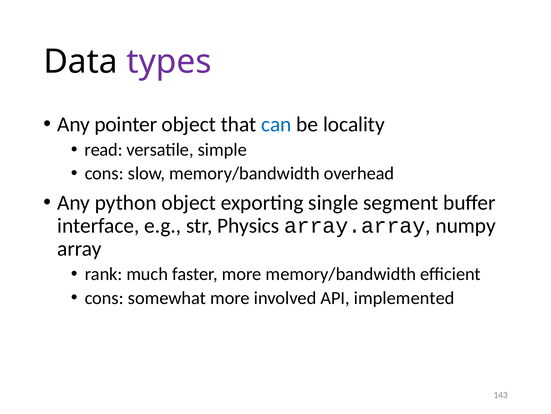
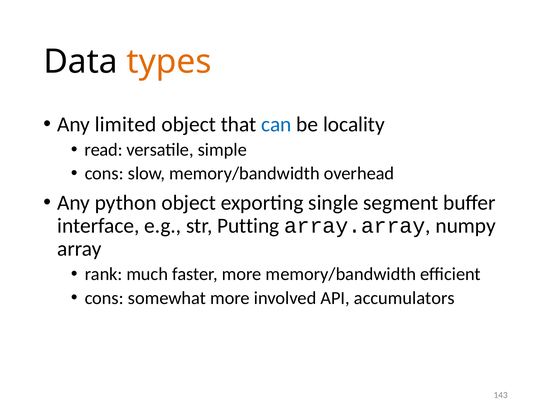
types colour: purple -> orange (169, 62)
pointer: pointer -> limited (126, 124)
Physics: Physics -> Putting (248, 225)
implemented: implemented -> accumulators (404, 297)
